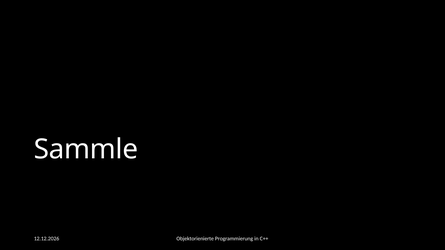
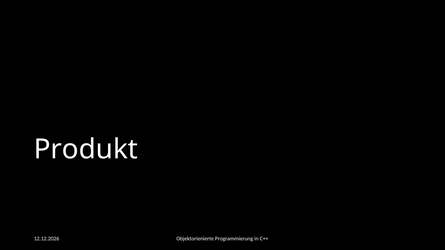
Sammle: Sammle -> Produkt (86, 150)
